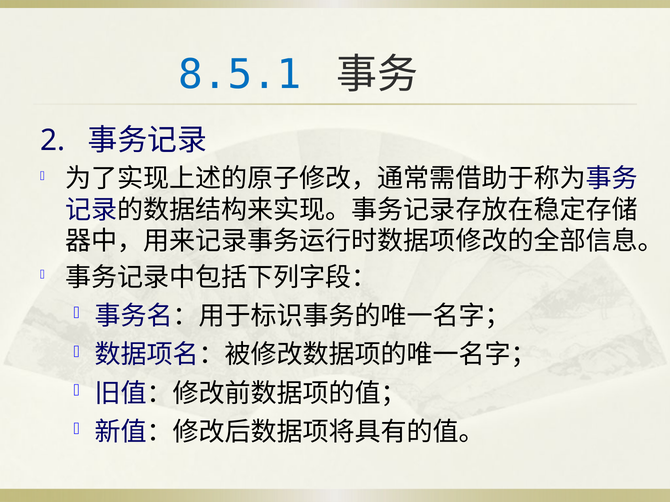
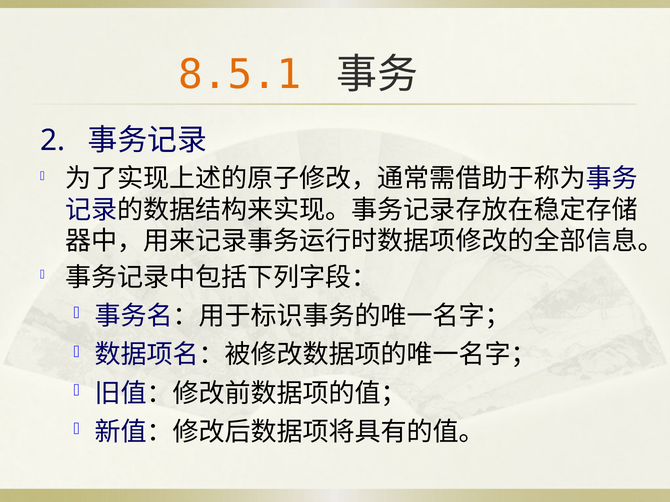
8.5.1 colour: blue -> orange (240, 75)
